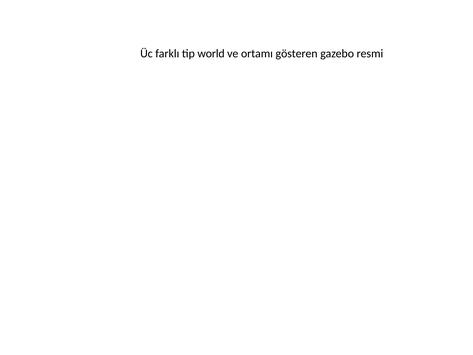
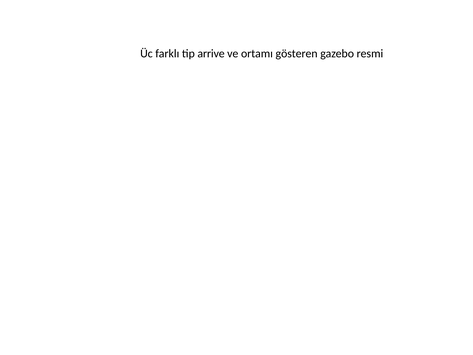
world: world -> arrive (211, 54)
